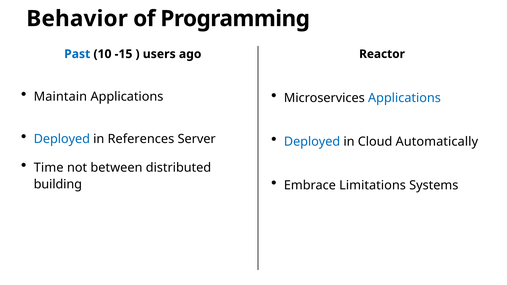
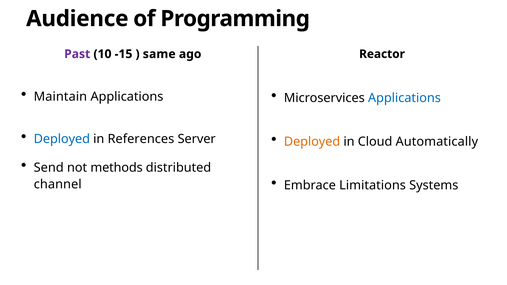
Behavior: Behavior -> Audience (77, 19)
Past colour: blue -> purple (77, 54)
users: users -> same (159, 54)
Deployed colour: blue -> orange (312, 142)
Time: Time -> Send (49, 168)
between: between -> methods (117, 168)
building: building -> channel (58, 184)
